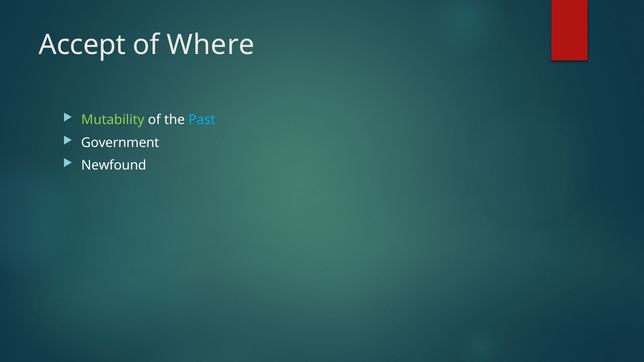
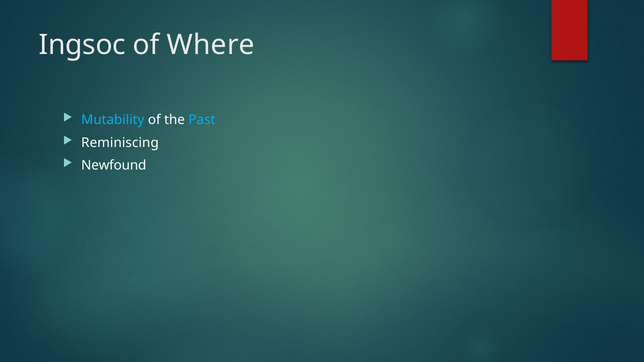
Accept: Accept -> Ingsoc (82, 45)
Mutability colour: light green -> light blue (113, 120)
Government: Government -> Reminiscing (120, 143)
